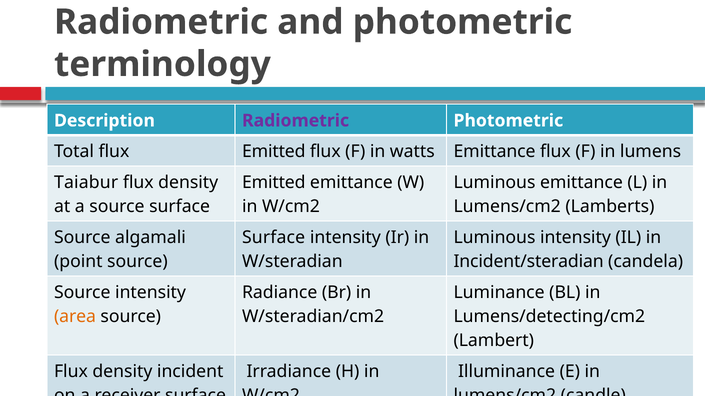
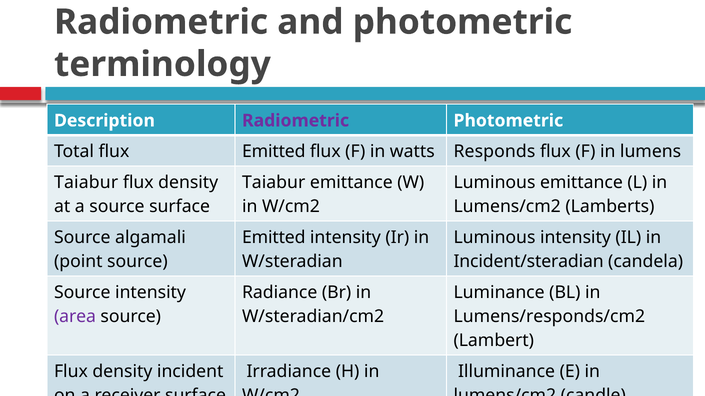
watts Emittance: Emittance -> Responds (494, 152)
Emitted: Emitted -> Taiabur (274, 183)
Surface: Surface -> Emitted (274, 238)
area colour: orange -> purple (75, 317)
Lumens/detecting/cm2: Lumens/detecting/cm2 -> Lumens/responds/cm2 (549, 317)
